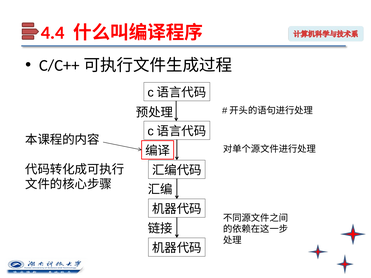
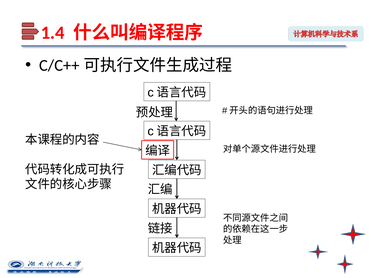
4.4: 4.4 -> 1.4 (53, 33)
